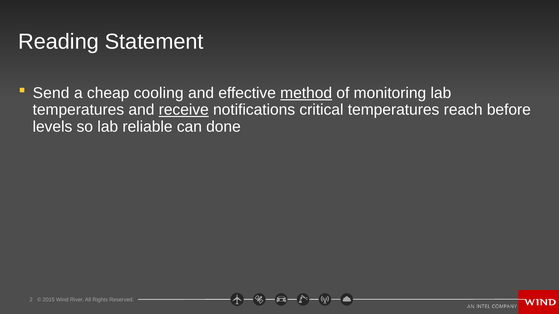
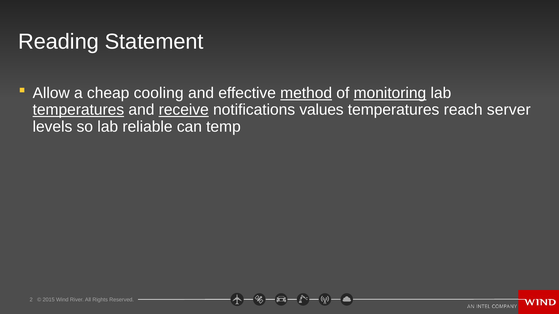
Send: Send -> Allow (51, 93)
monitoring underline: none -> present (390, 93)
temperatures underline: none -> present (78, 110)
critical: critical -> values (322, 110)
before: before -> server (509, 110)
done: done -> temp (223, 127)
